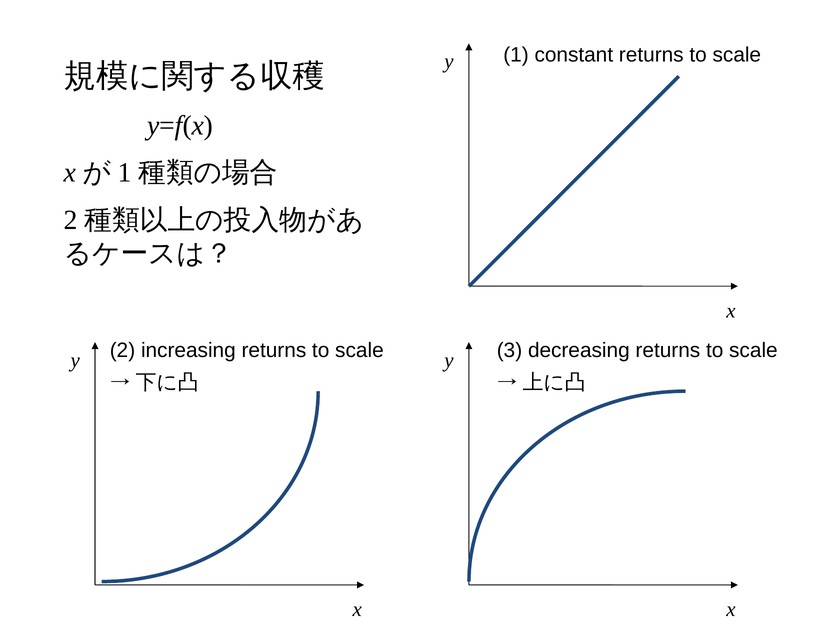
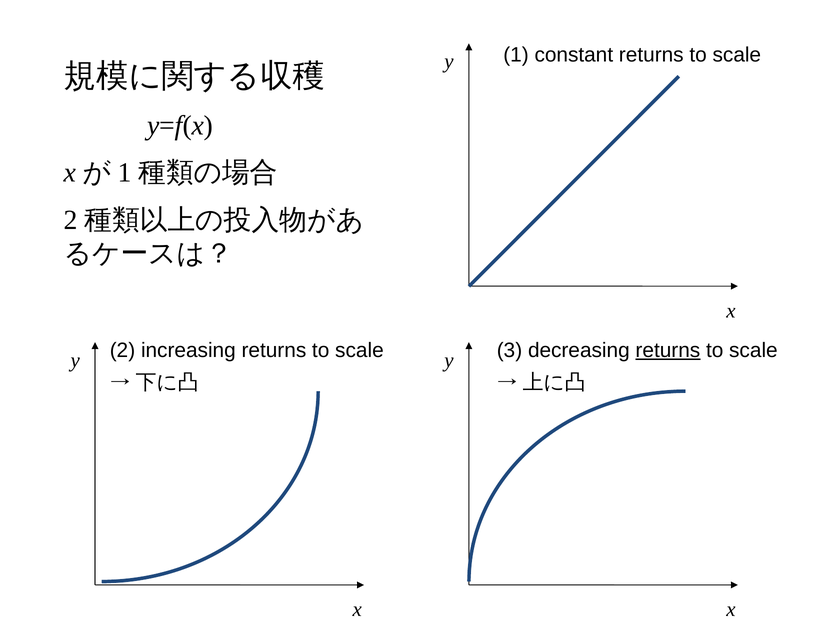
returns underline: none -> present (668, 350)
